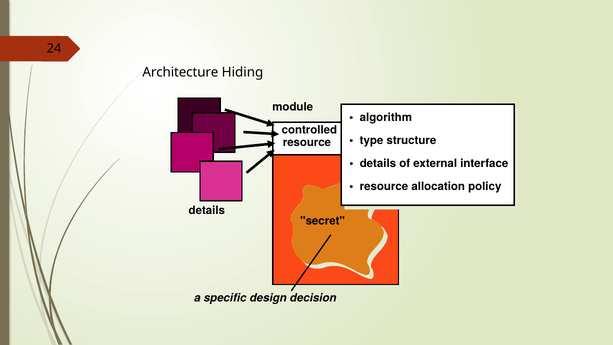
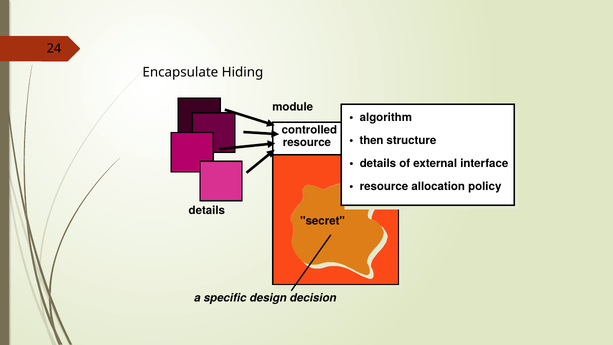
Architecture: Architecture -> Encapsulate (180, 72)
type: type -> then (372, 140)
